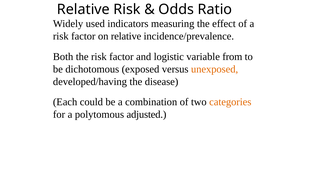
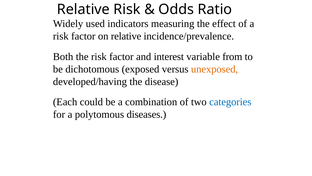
logistic: logistic -> interest (169, 56)
categories colour: orange -> blue (230, 102)
adjusted: adjusted -> diseases (146, 114)
